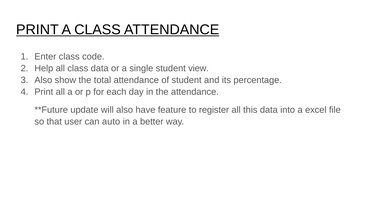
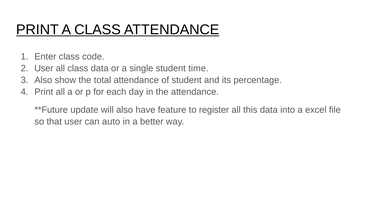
Help: Help -> User (44, 68)
view: view -> time (198, 68)
